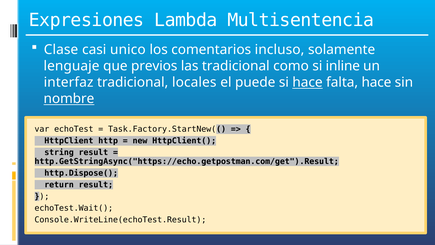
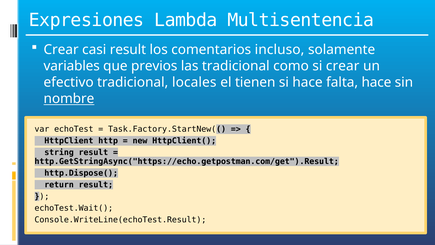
Clase: Clase -> Crear (61, 50)
casi unico: unico -> result (128, 50)
lenguaje: lenguaje -> variables (72, 66)
si inline: inline -> crear (343, 66)
interfaz: interfaz -> efectivo (69, 82)
puede: puede -> tienen (255, 82)
hace underline: present -> none (308, 82)
